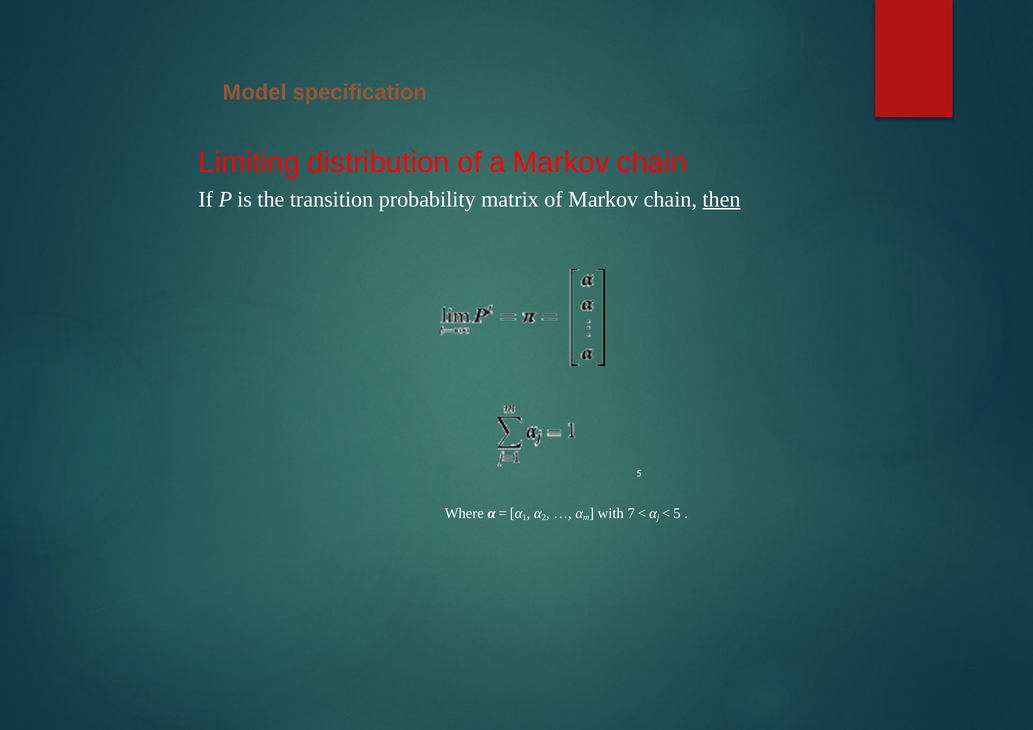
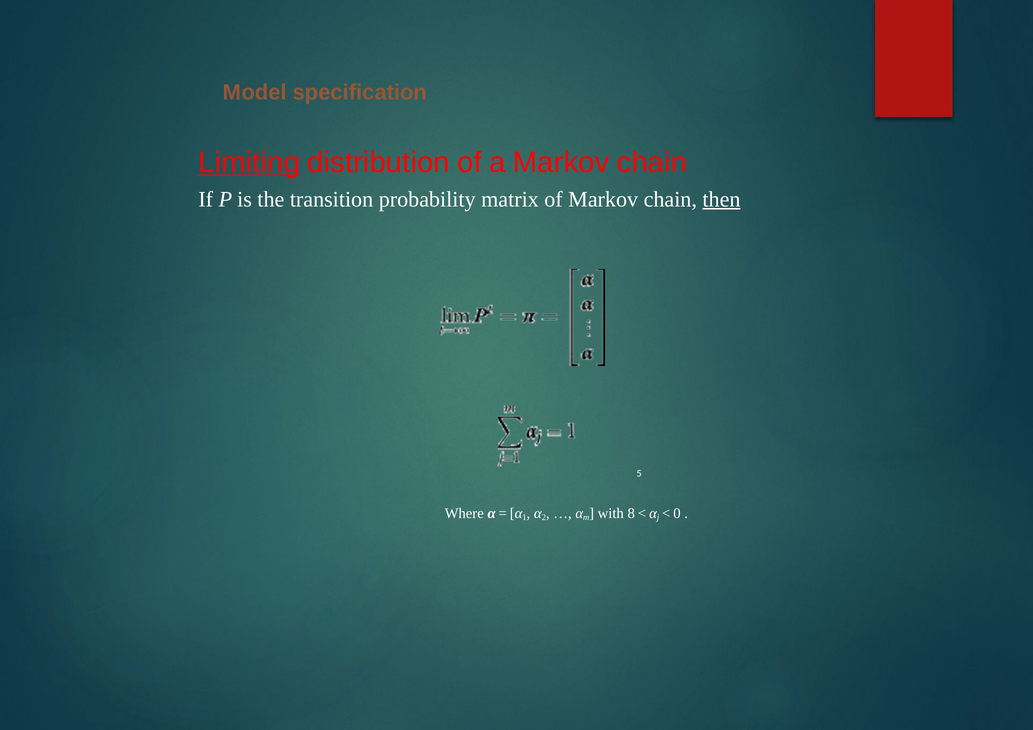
Limiting underline: none -> present (249, 163)
7: 7 -> 8 (631, 513)
5: 5 -> 0 (677, 513)
